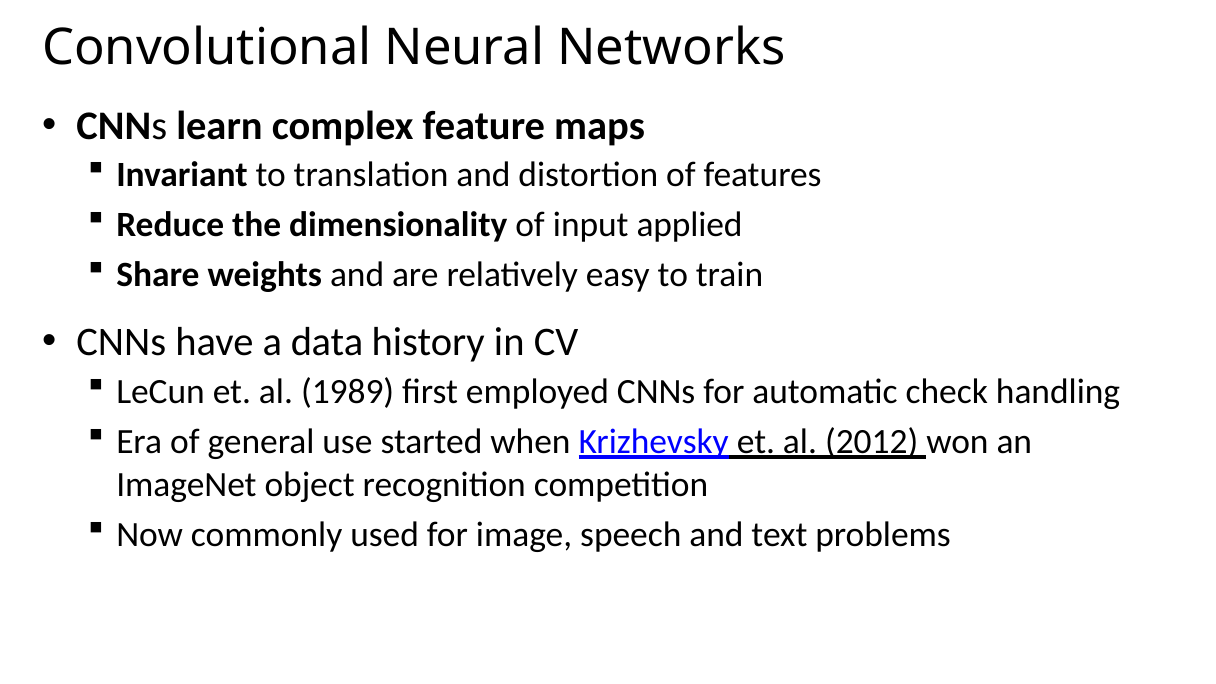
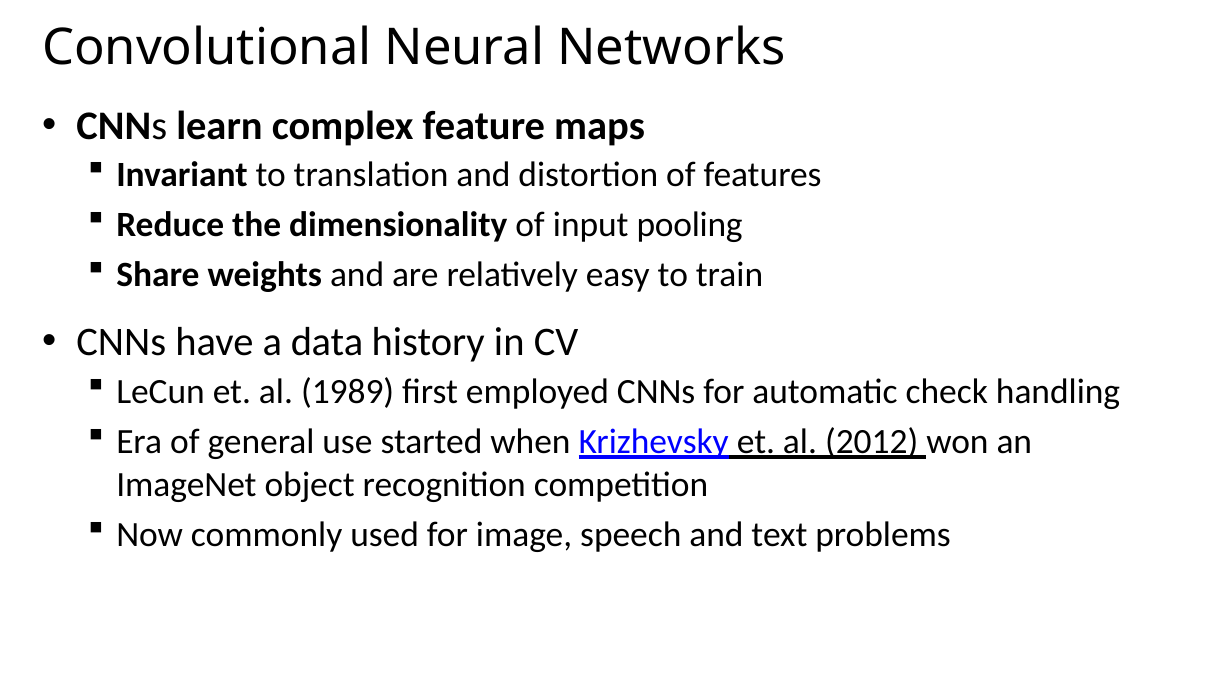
applied: applied -> pooling (690, 225)
